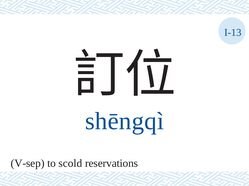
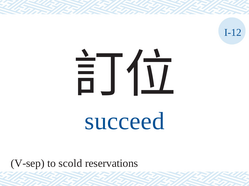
I-13: I-13 -> I-12 (233, 33)
shēngqì: shēngqì -> succeed (124, 122)
